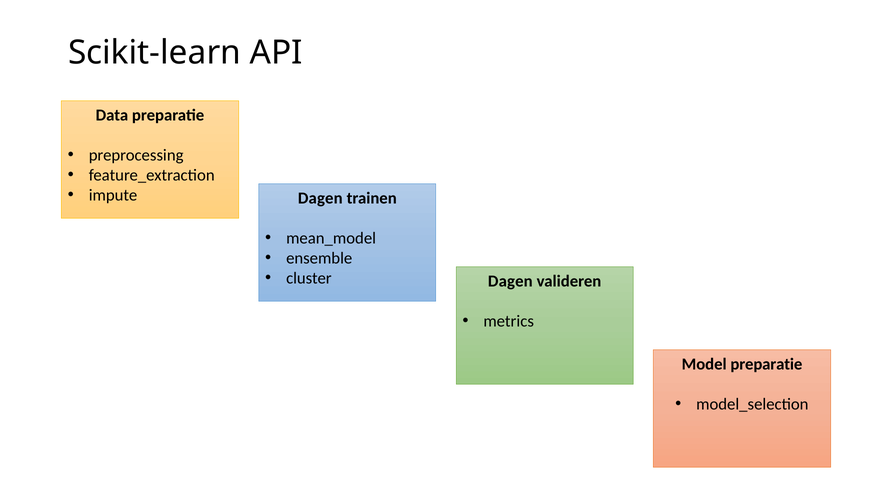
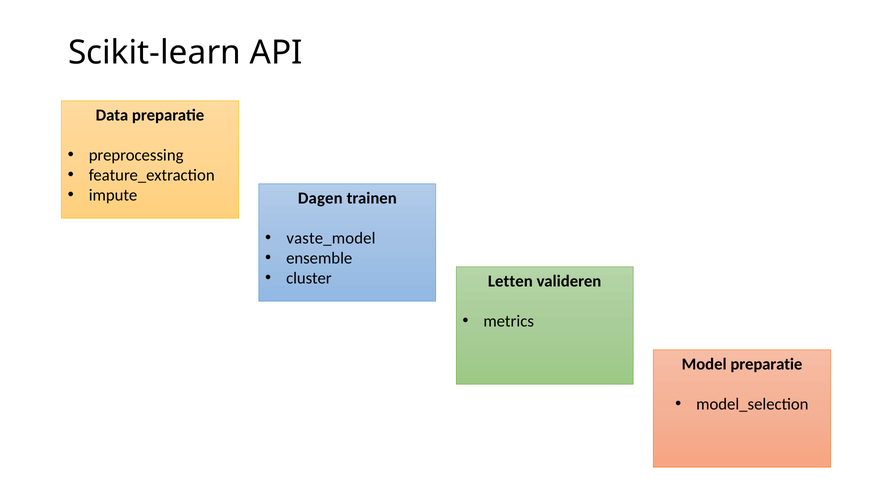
mean_model: mean_model -> vaste_model (331, 238)
cluster Dagen: Dagen -> Letten (510, 281)
